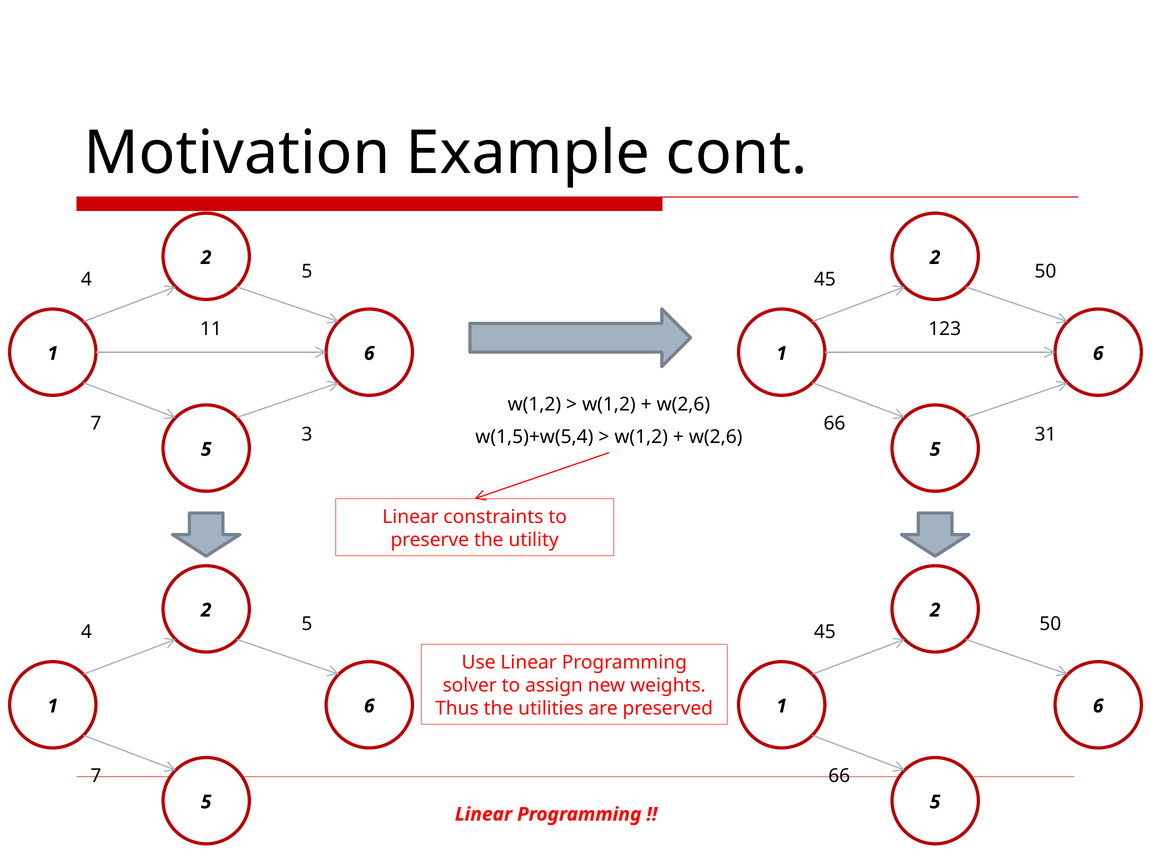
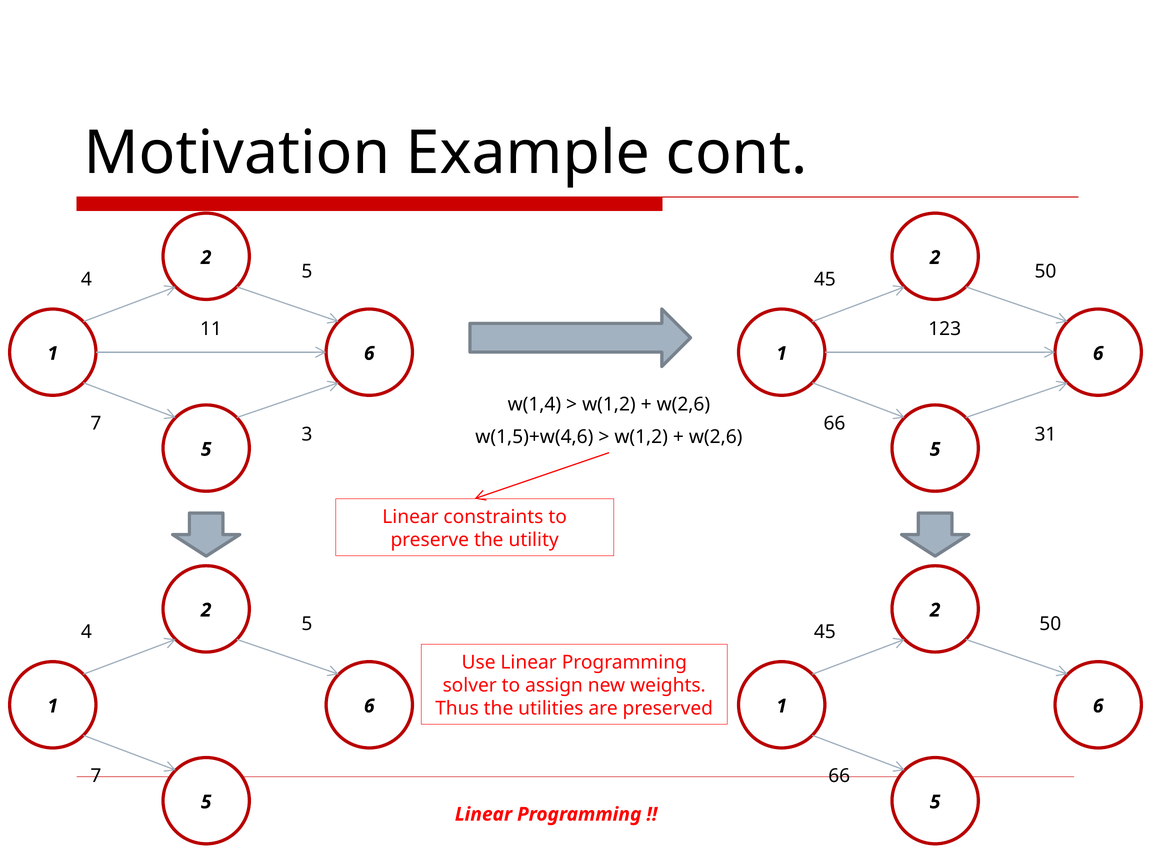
w(1,2: w(1,2 -> w(1,4 (534, 404)
w(1,5)+w(5,4: w(1,5)+w(5,4 -> w(1,5)+w(4,6 (534, 437)
